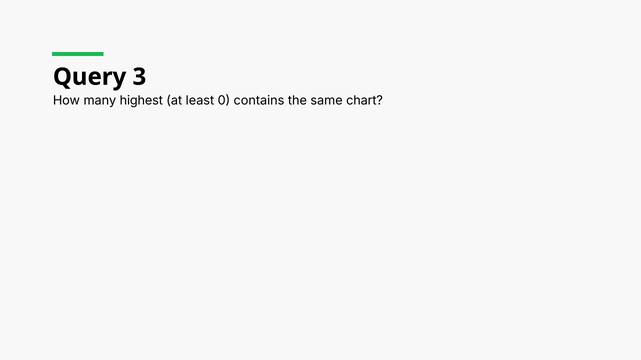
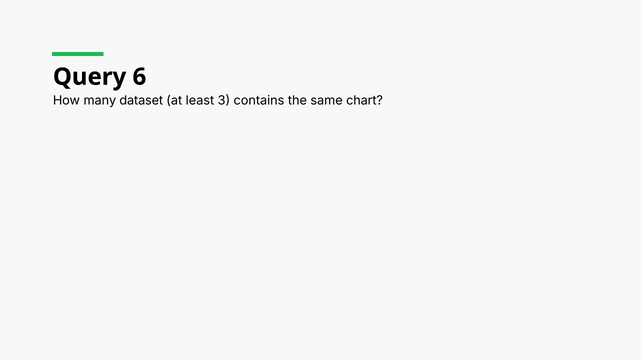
3: 3 -> 6 (139, 77)
highest: highest -> dataset (141, 101)
0: 0 -> 3 (224, 101)
